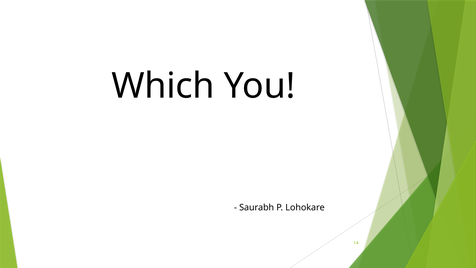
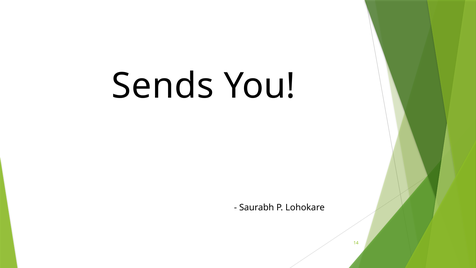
Which: Which -> Sends (163, 86)
